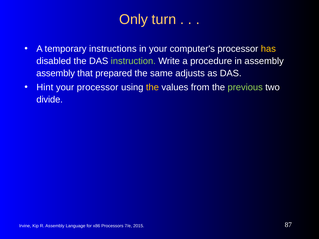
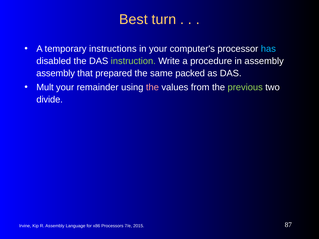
Only: Only -> Best (133, 20)
has colour: yellow -> light blue (268, 49)
adjusts: adjusts -> packed (190, 73)
Hint: Hint -> Mult (45, 87)
your processor: processor -> remainder (98, 87)
the colour: yellow -> pink (152, 87)
